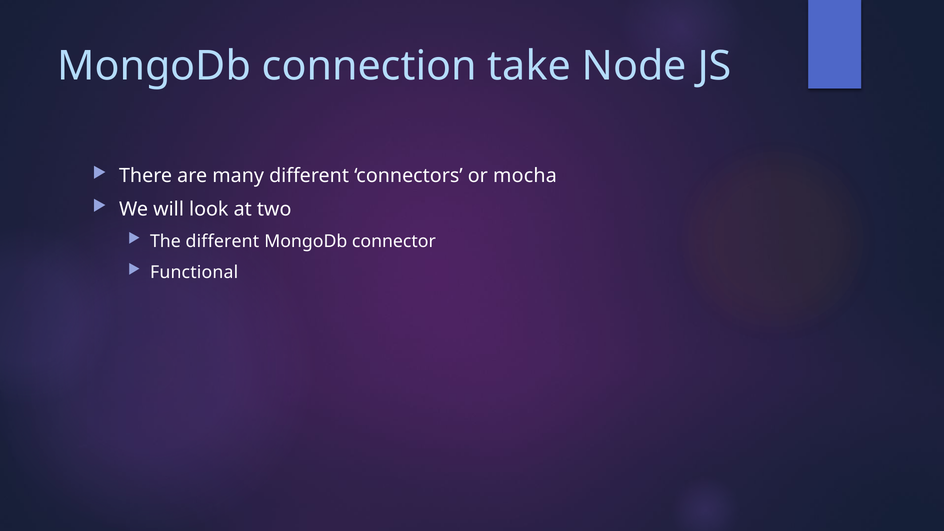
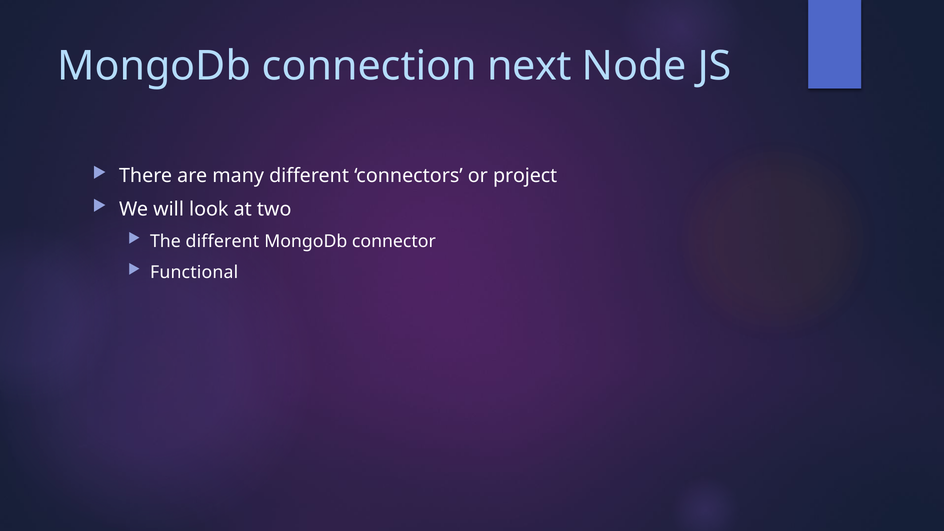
take: take -> next (529, 66)
mocha: mocha -> project (525, 176)
